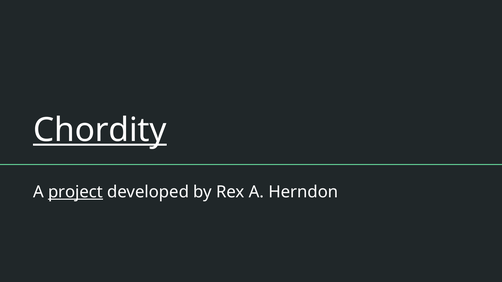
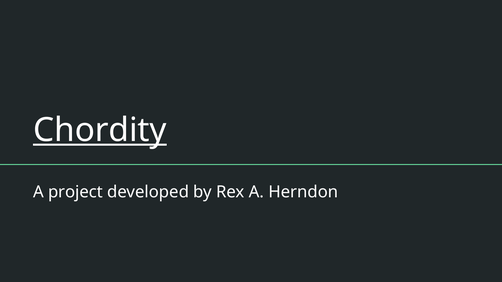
project underline: present -> none (75, 192)
